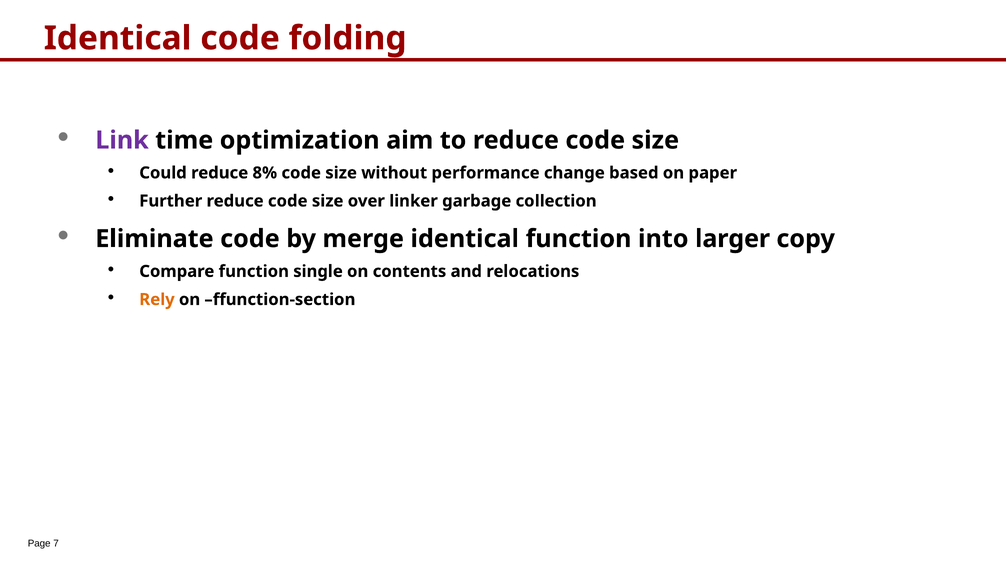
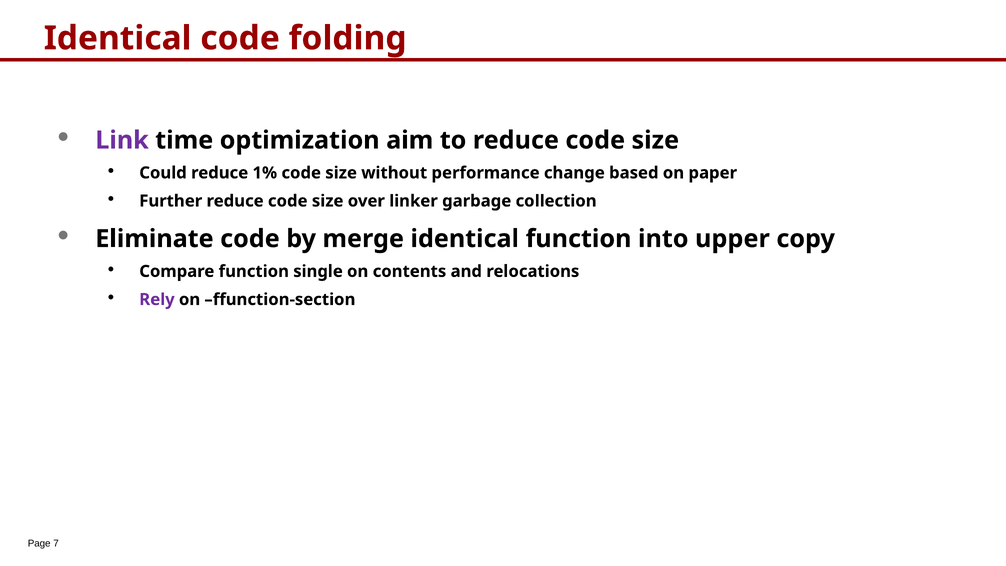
8%: 8% -> 1% (265, 173)
larger: larger -> upper (732, 239)
Rely colour: orange -> purple (157, 299)
